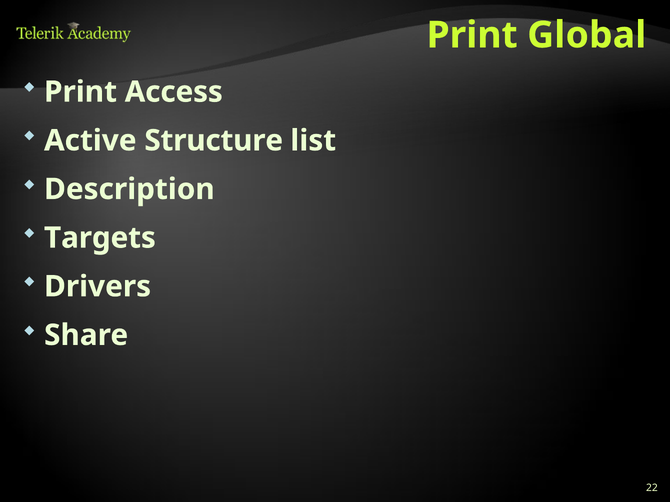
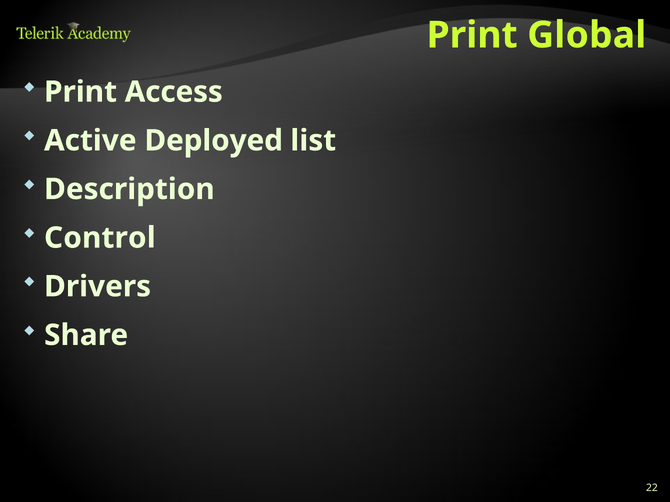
Structure: Structure -> Deployed (214, 141)
Targets: Targets -> Control (100, 238)
